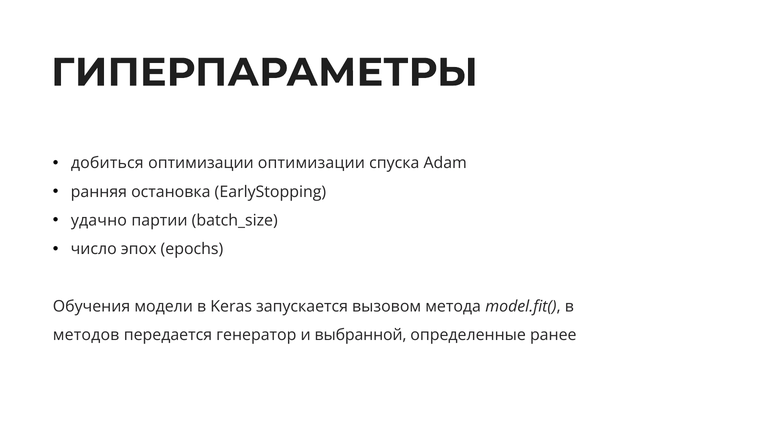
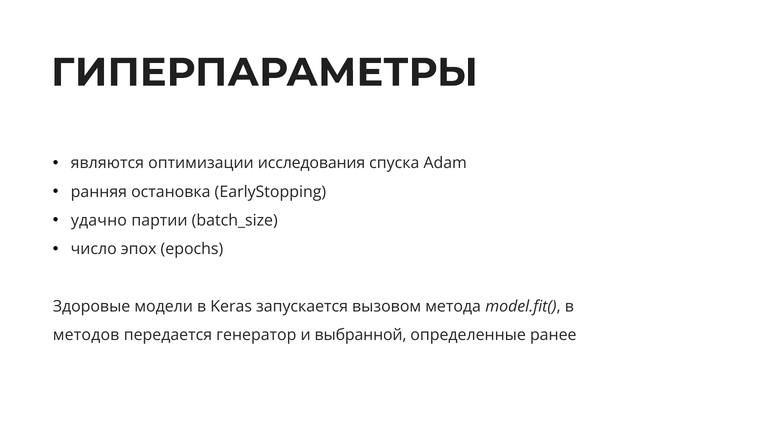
добиться: добиться -> являются (107, 163)
оптимизации оптимизации: оптимизации -> исследования (312, 163)
Обучения: Обучения -> Здоровые (92, 307)
